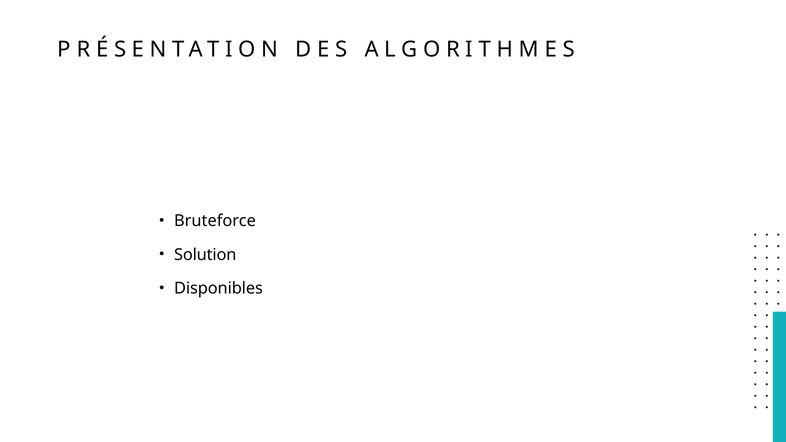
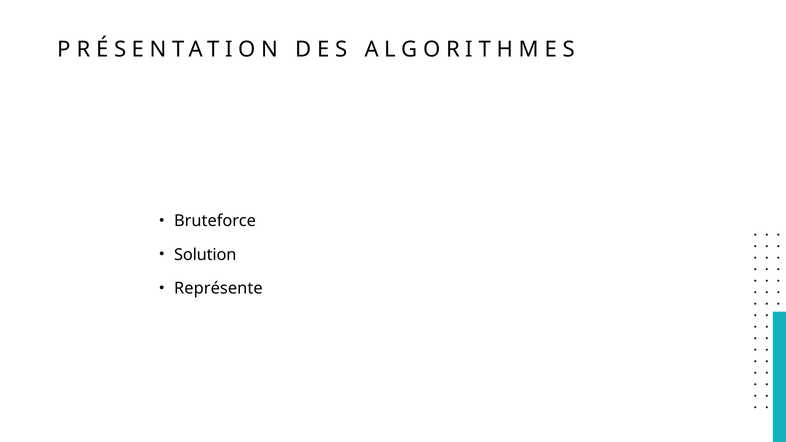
Disponibles: Disponibles -> Représente (218, 289)
